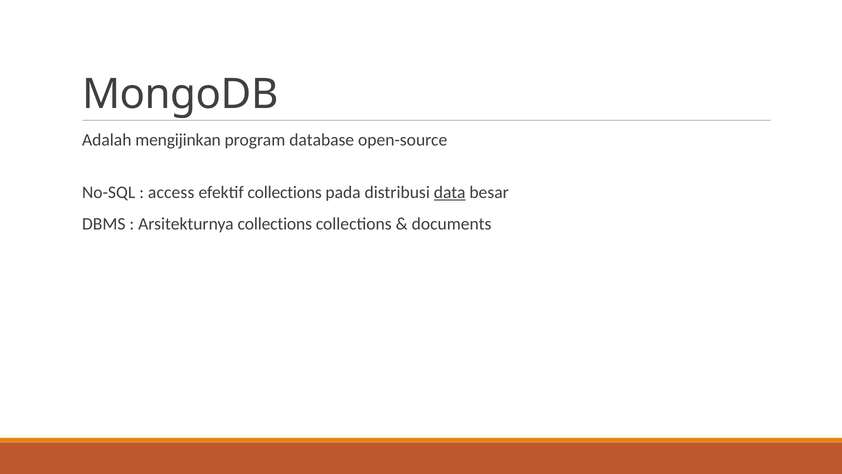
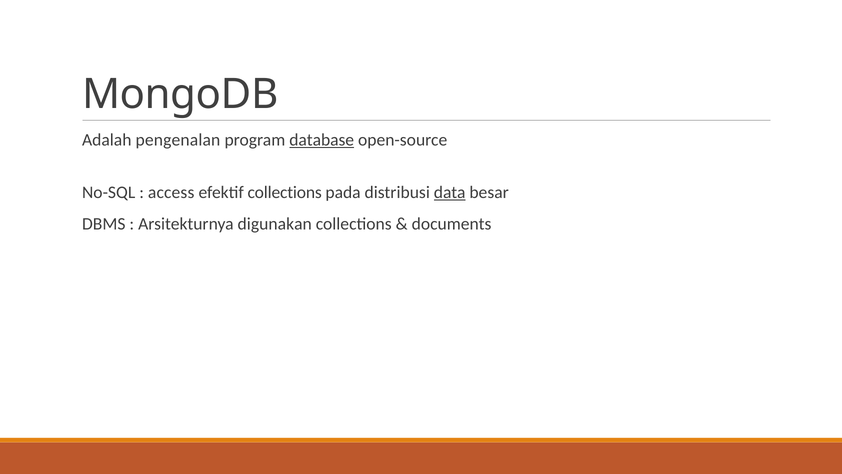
mengijinkan: mengijinkan -> pengenalan (178, 140)
database underline: none -> present (322, 140)
Arsitekturnya collections: collections -> digunakan (275, 224)
